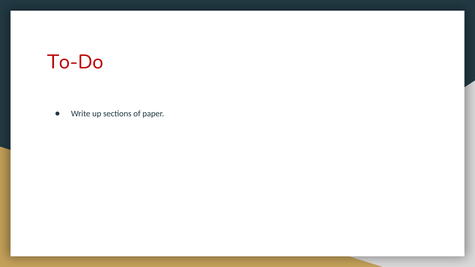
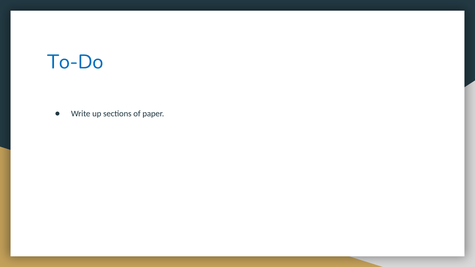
To-Do colour: red -> blue (75, 62)
